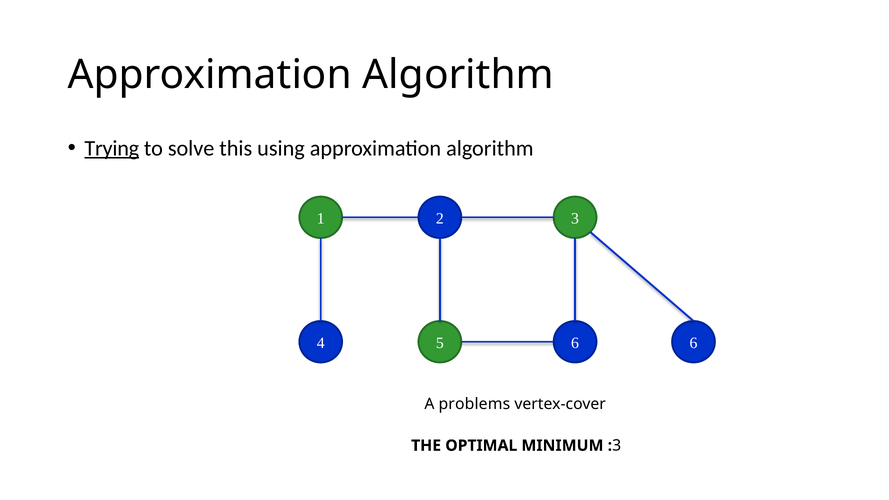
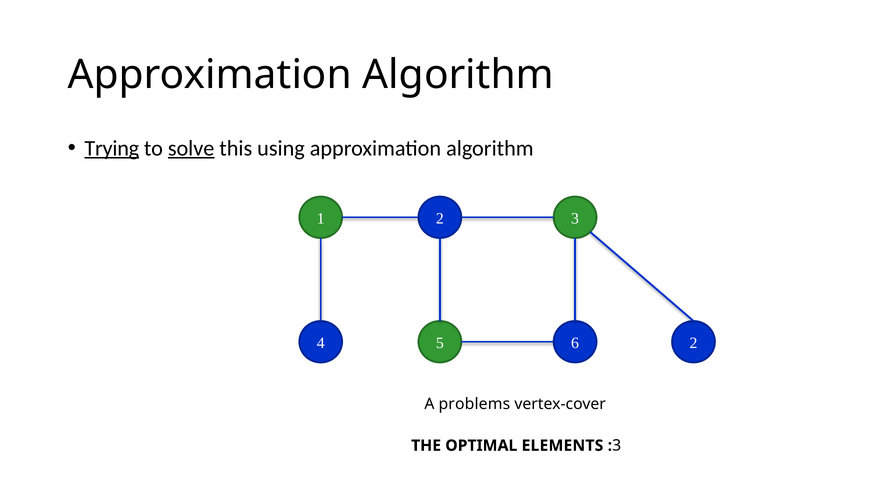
solve underline: none -> present (191, 148)
5 6: 6 -> 2 (693, 343)
MINIMUM: MINIMUM -> ELEMENTS (562, 446)
